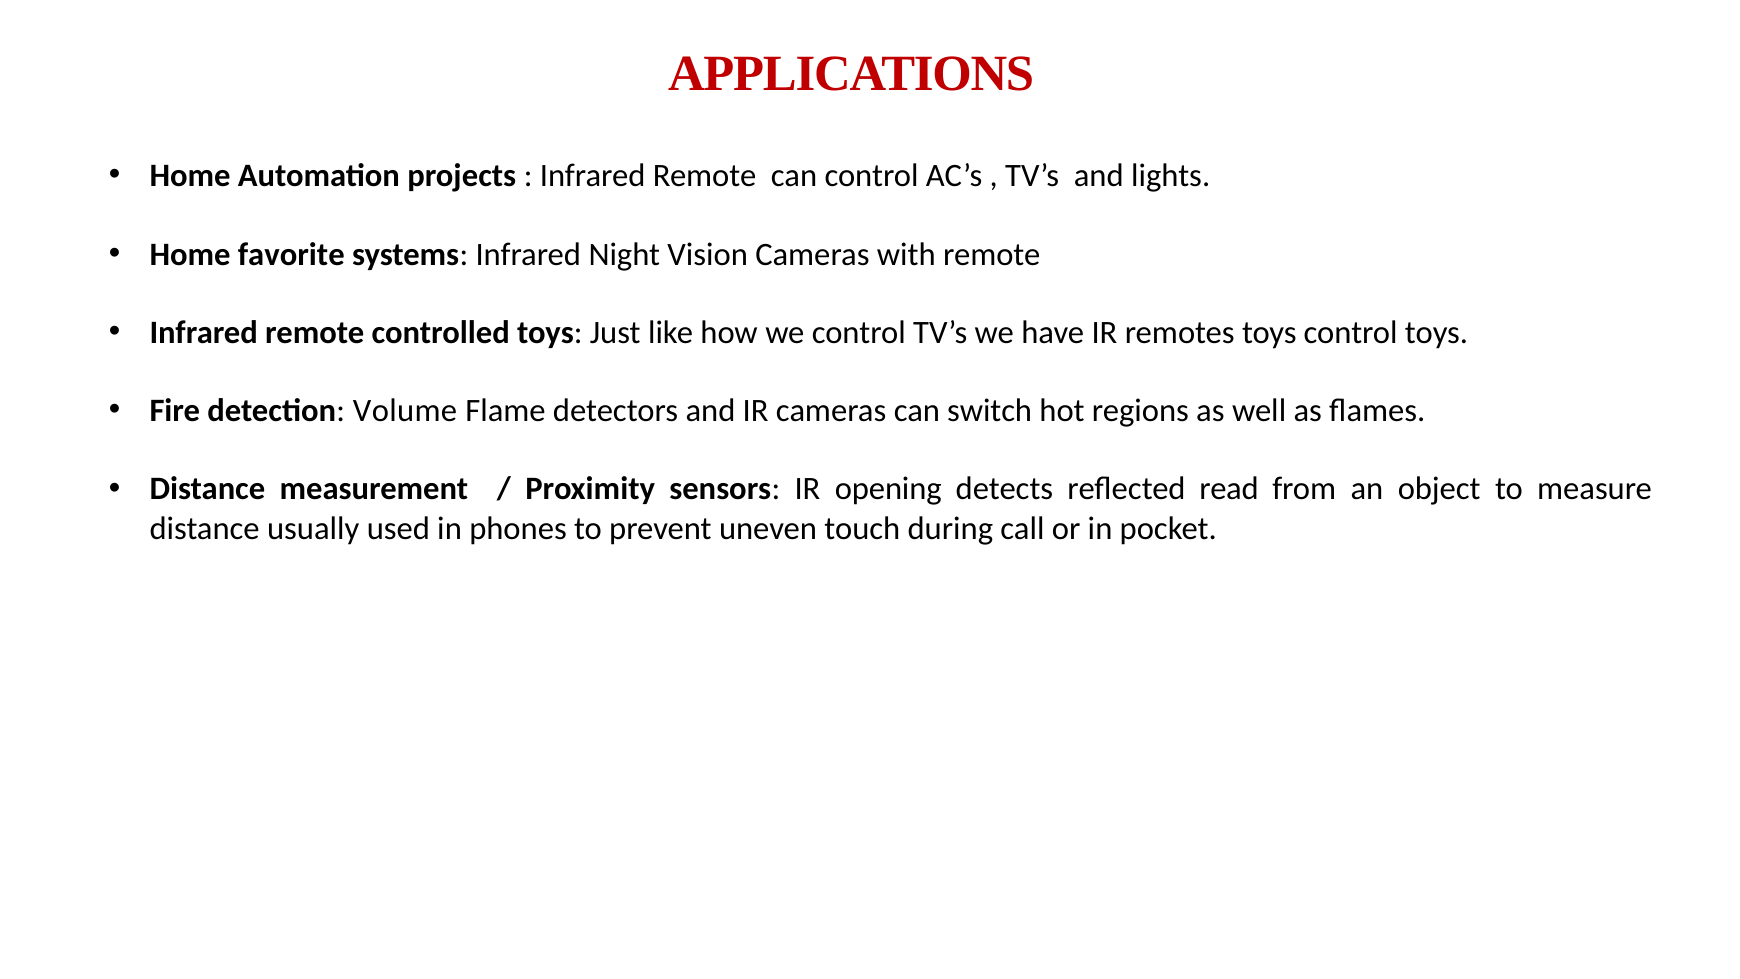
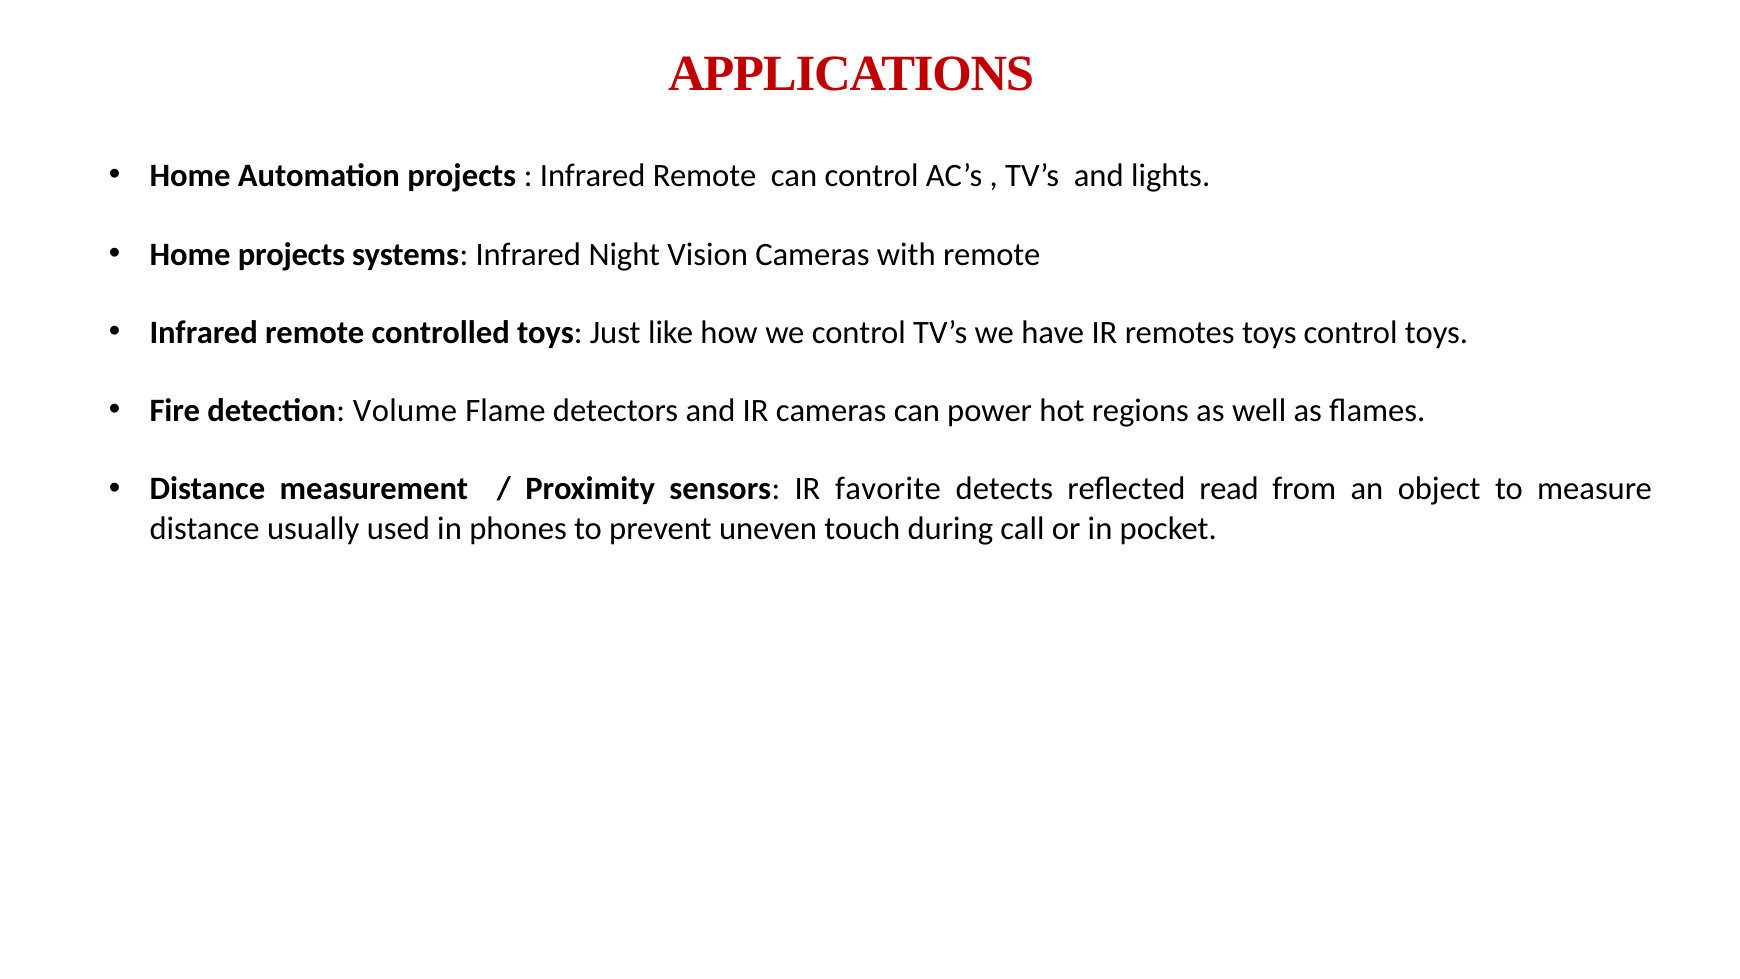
Home favorite: favorite -> projects (291, 254)
switch: switch -> power (990, 411)
opening: opening -> favorite (888, 489)
